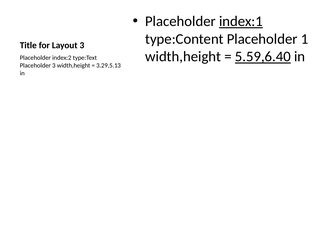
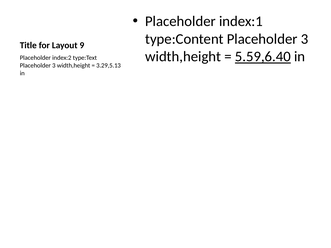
index:1 underline: present -> none (241, 21)
type:Content Placeholder 1: 1 -> 3 (304, 39)
Layout 3: 3 -> 9 (82, 45)
